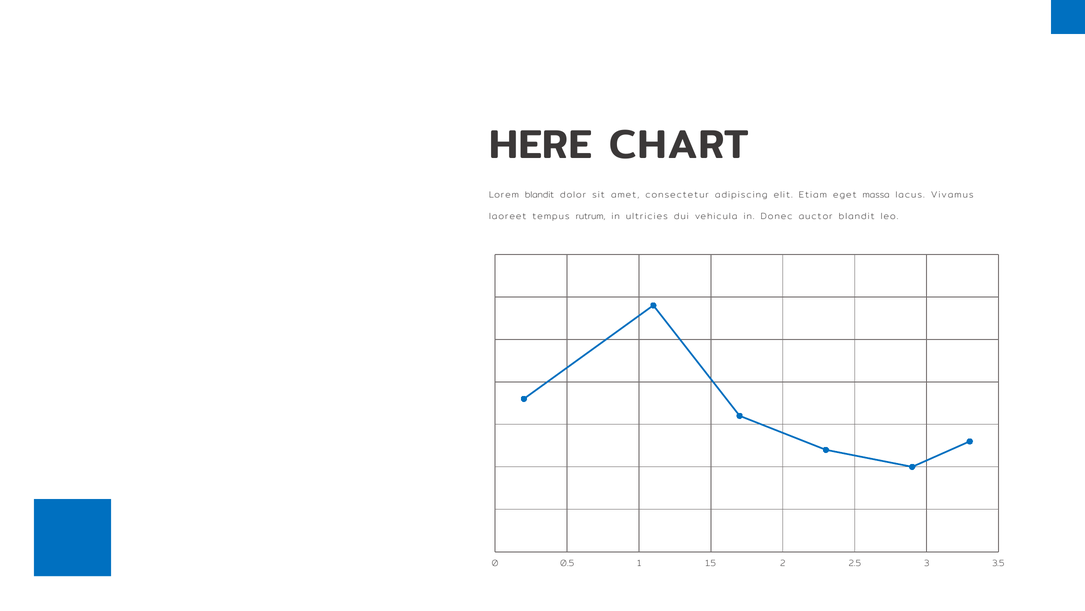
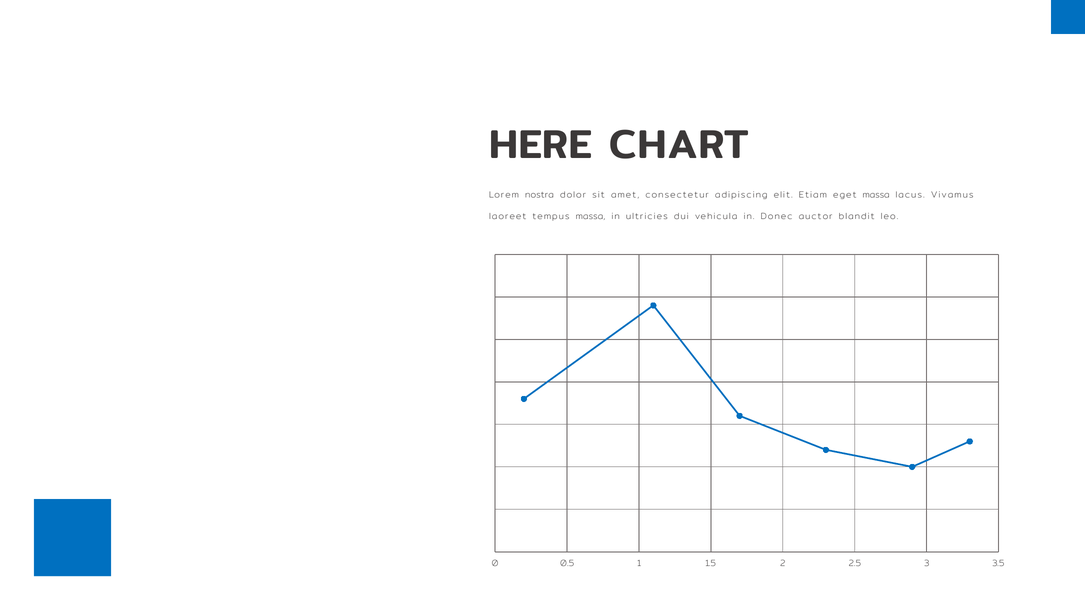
Lorem blandit: blandit -> nostra (539, 194)
tempus rutrum: rutrum -> massa (590, 216)
